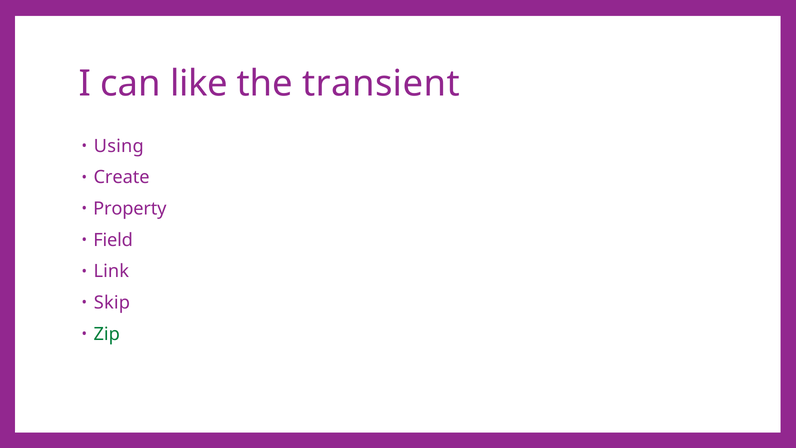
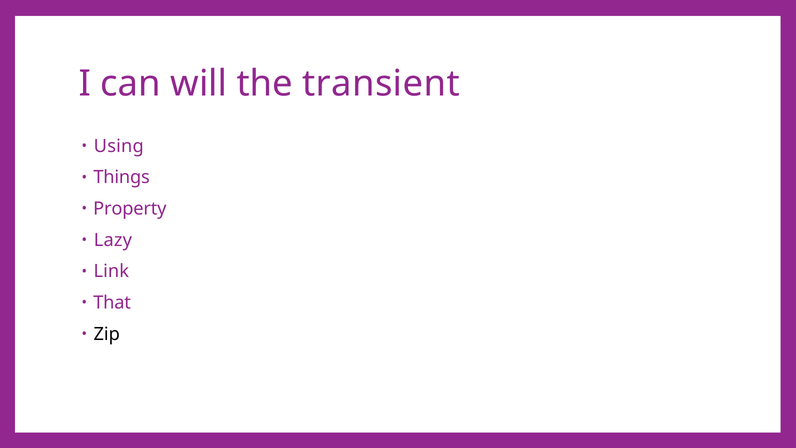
like: like -> will (199, 84)
Create: Create -> Things (122, 177)
Field: Field -> Lazy (113, 240)
Skip: Skip -> That (112, 303)
Zip colour: green -> black (107, 334)
